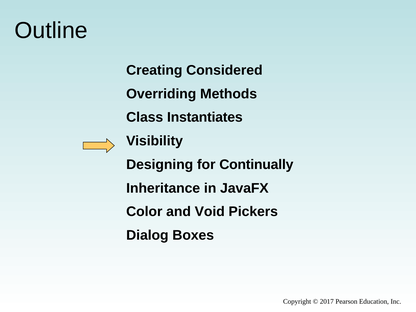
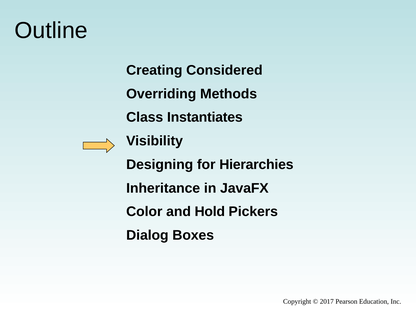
Continually: Continually -> Hierarchies (256, 165)
Void: Void -> Hold (210, 212)
